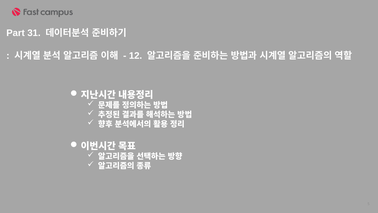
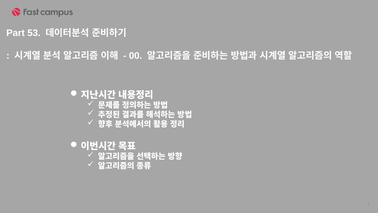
31: 31 -> 53 (34, 33)
12: 12 -> 00 (136, 56)
